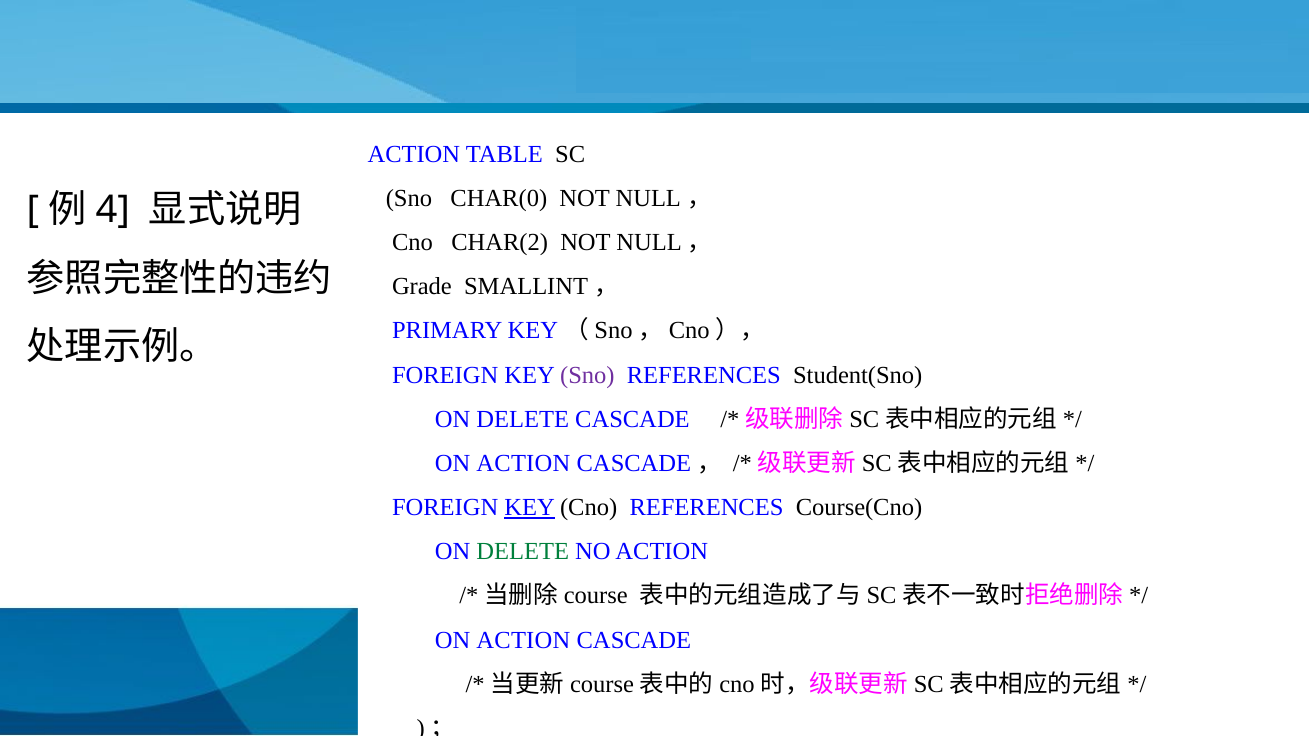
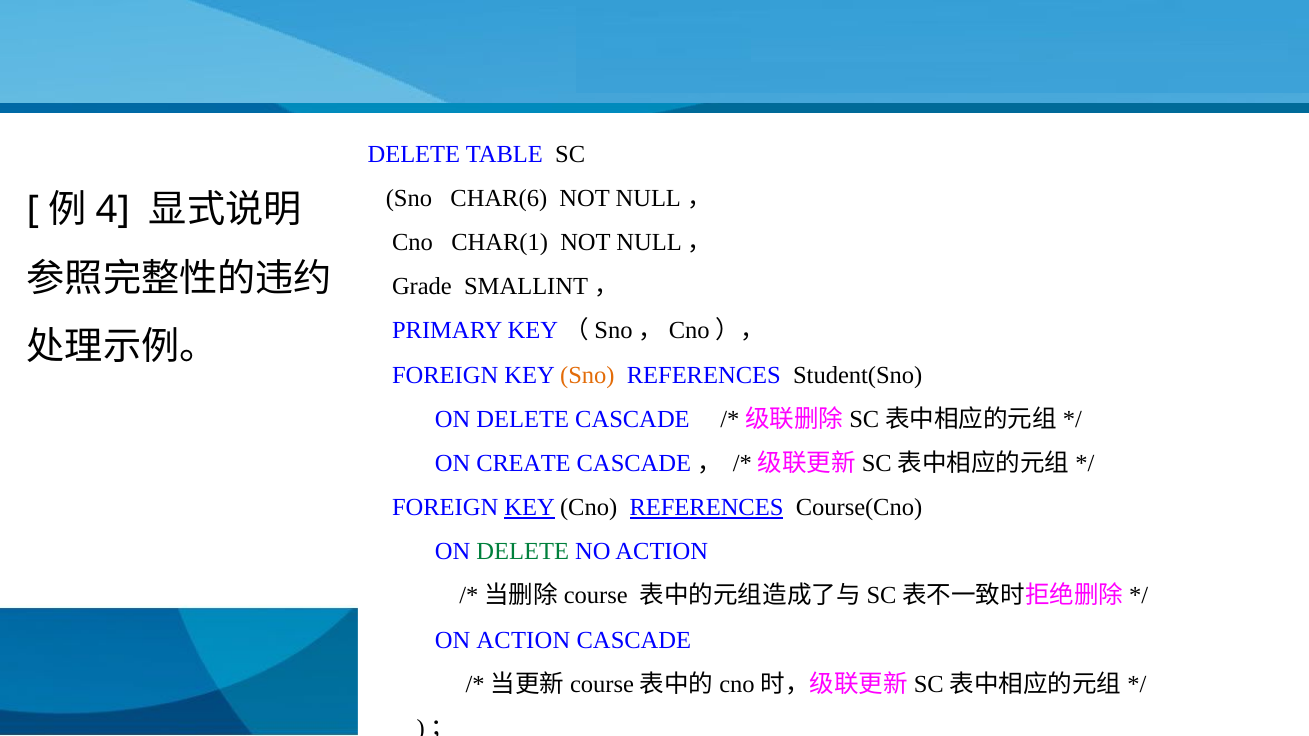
ACTION: ACTION -> DELETE (414, 154)
CHAR(0: CHAR(0 -> CHAR(6 (499, 198)
CHAR(2: CHAR(2 -> CHAR(1 (500, 243)
Sno colour: purple -> orange (587, 375)
ACTION: ACTION -> CREATE (524, 463)
REFERENCES underline: none -> present (706, 508)
